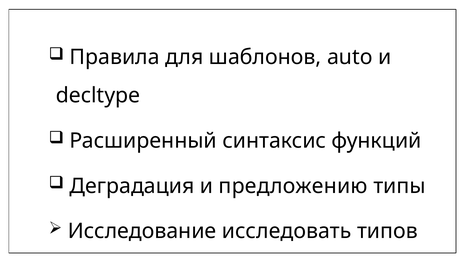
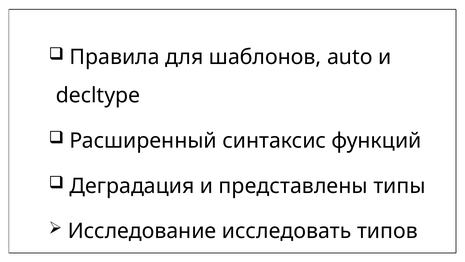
предложению: предложению -> представлены (293, 186)
